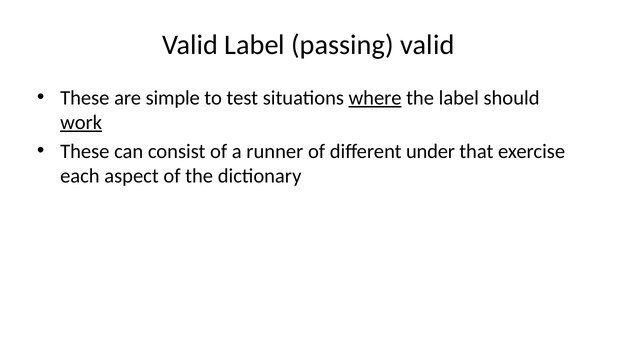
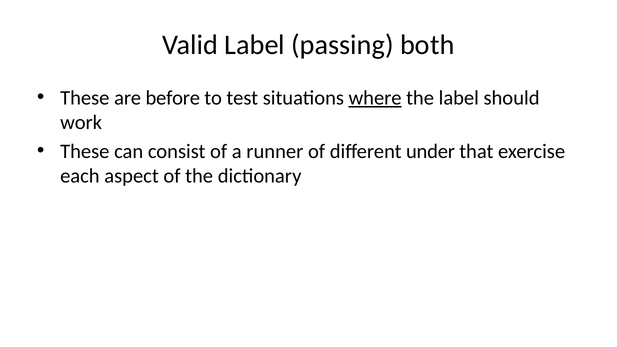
passing valid: valid -> both (427, 45)
simple: simple -> before (173, 98)
work underline: present -> none (81, 123)
